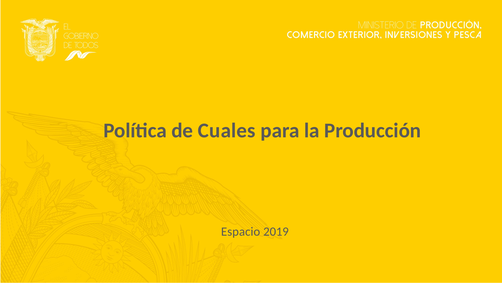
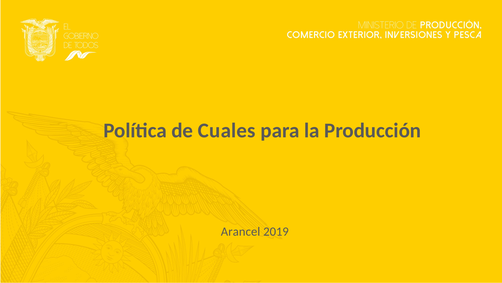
Espacio: Espacio -> Arancel (241, 231)
